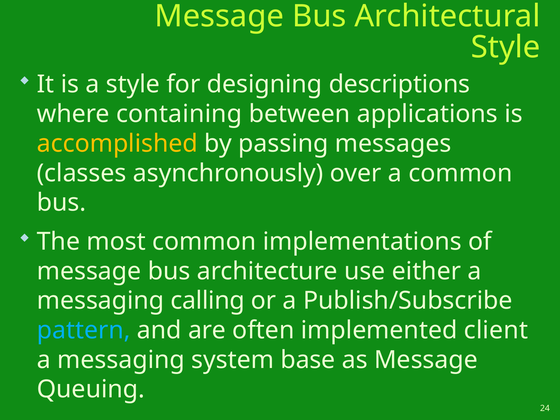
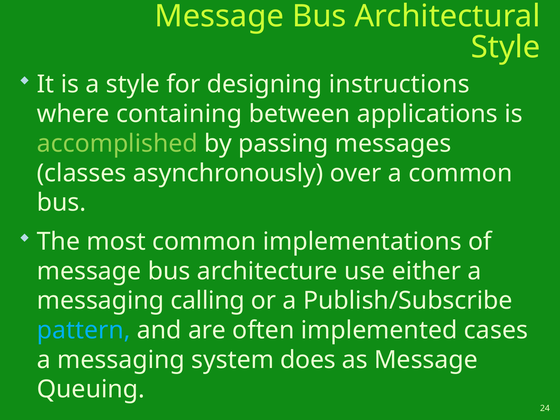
descriptions: descriptions -> instructions (399, 84)
accomplished colour: yellow -> light green (117, 144)
client: client -> cases (496, 330)
base: base -> does (308, 360)
